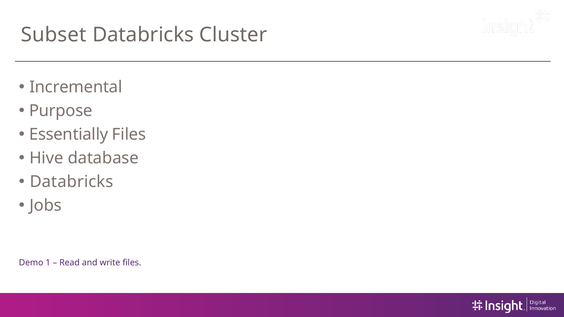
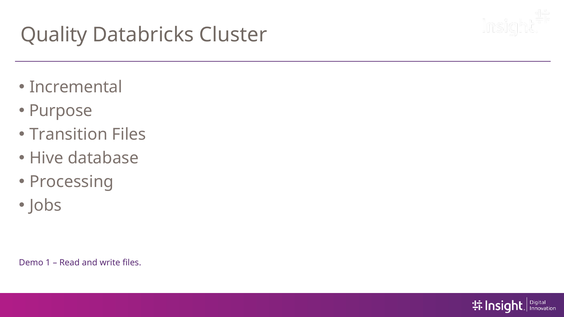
Subset: Subset -> Quality (54, 35)
Essentially: Essentially -> Transition (69, 134)
Databricks: Databricks -> Processing (72, 182)
